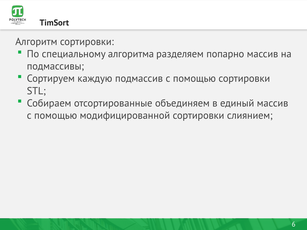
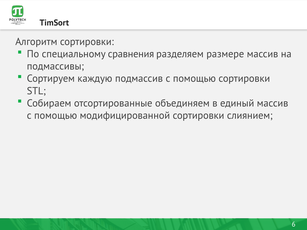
алгоритма: алгоритма -> сравнения (131, 54)
попарно: попарно -> размере (225, 54)
